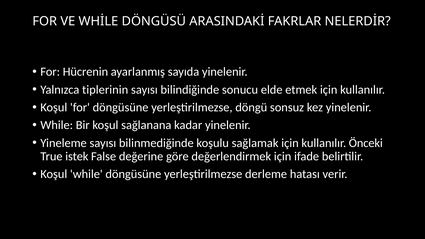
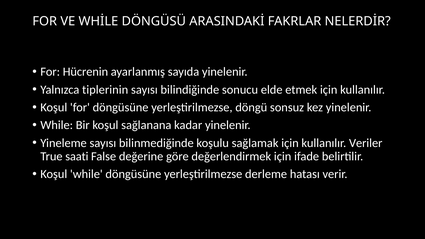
Önceki: Önceki -> Veriler (366, 143)
istek: istek -> saati (77, 156)
